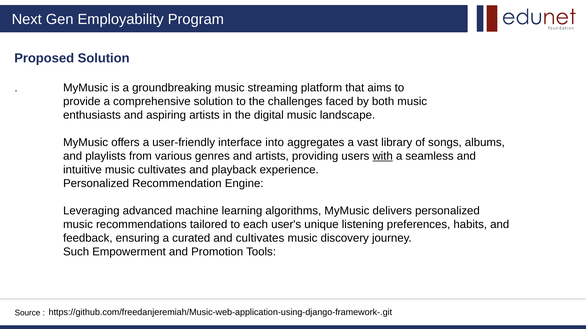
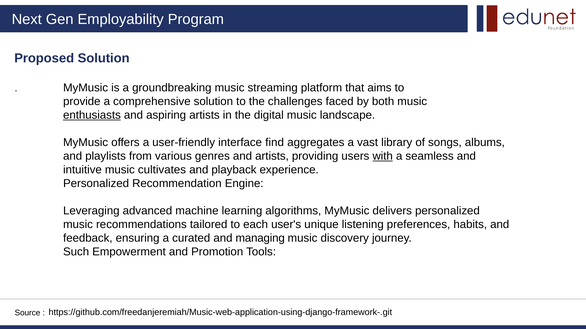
enthusiasts underline: none -> present (92, 115)
into: into -> find (275, 143)
and cultivates: cultivates -> managing (260, 238)
